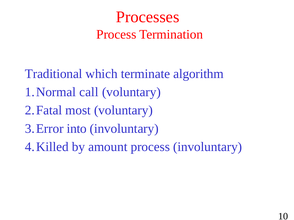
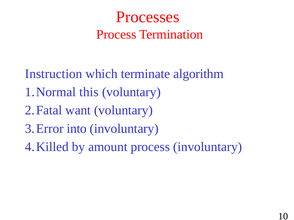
Traditional: Traditional -> Instruction (54, 74)
call: call -> this (89, 92)
most: most -> want (78, 111)
